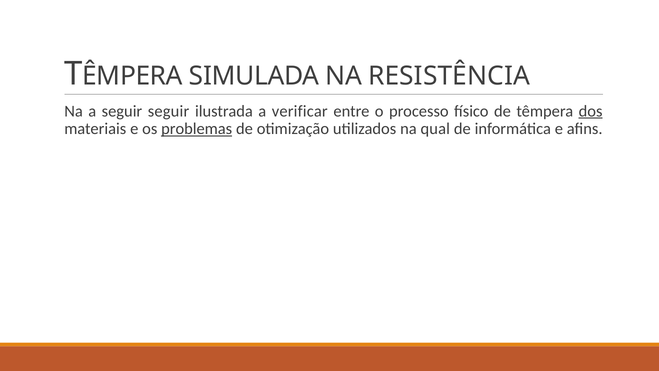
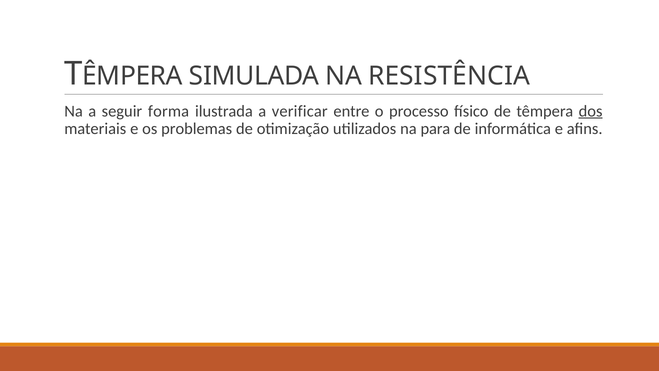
seguir seguir: seguir -> forma (169, 111)
problemas underline: present -> none (197, 129)
qual: qual -> para (435, 129)
